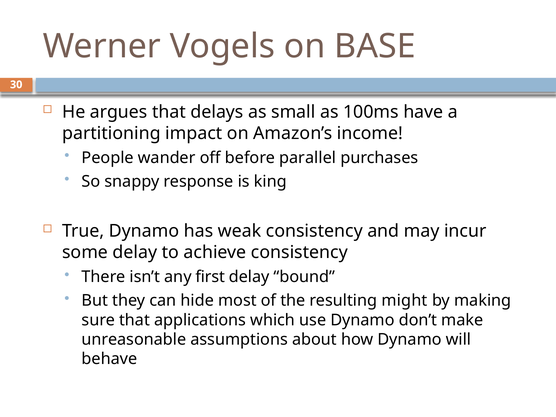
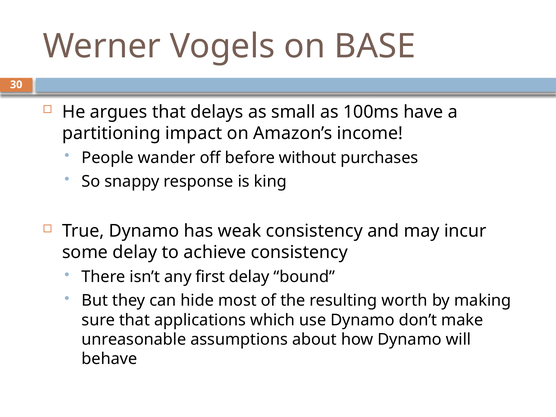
parallel: parallel -> without (308, 158)
might: might -> worth (405, 301)
